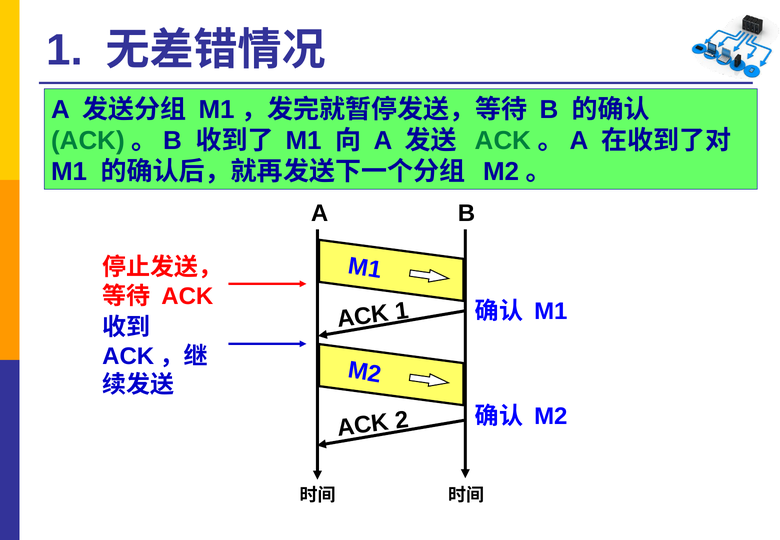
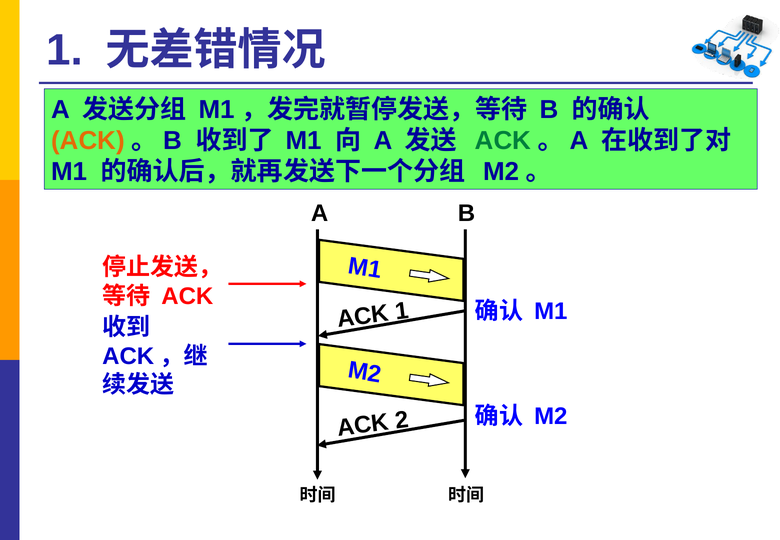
ACK colour: green -> orange (88, 141)
